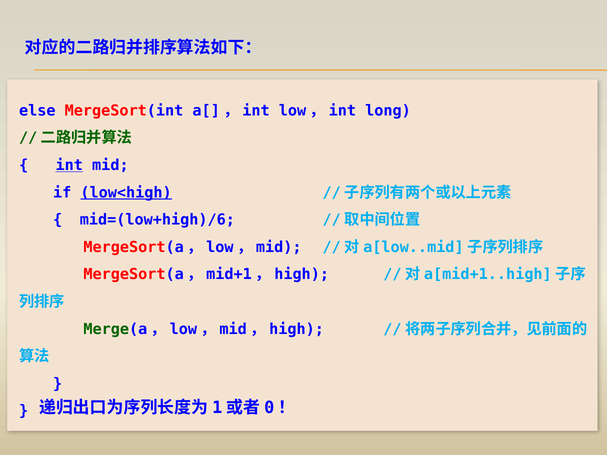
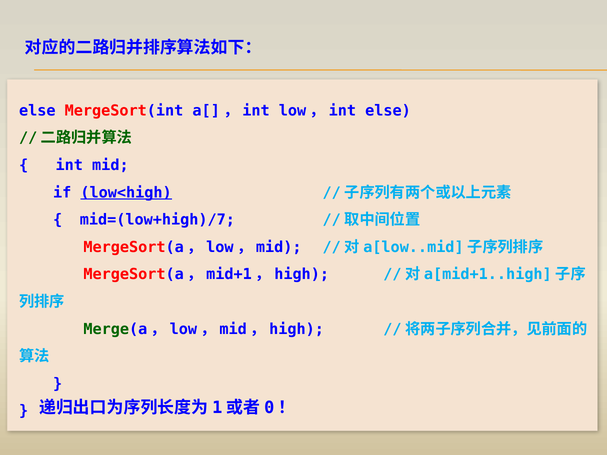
low，int long: long -> else (388, 111)
int underline: present -> none (69, 165)
mid=(low+high)/6: mid=(low+high)/6 -> mid=(low+high)/7 (157, 220)
